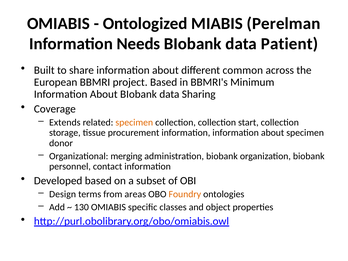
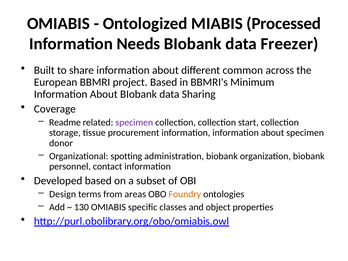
Perelman: Perelman -> Processed (284, 24)
Patient: Patient -> Freezer (290, 44)
Extends: Extends -> Readme (65, 122)
specimen colour: orange -> purple (134, 122)
merging: merging -> spotting (126, 156)
